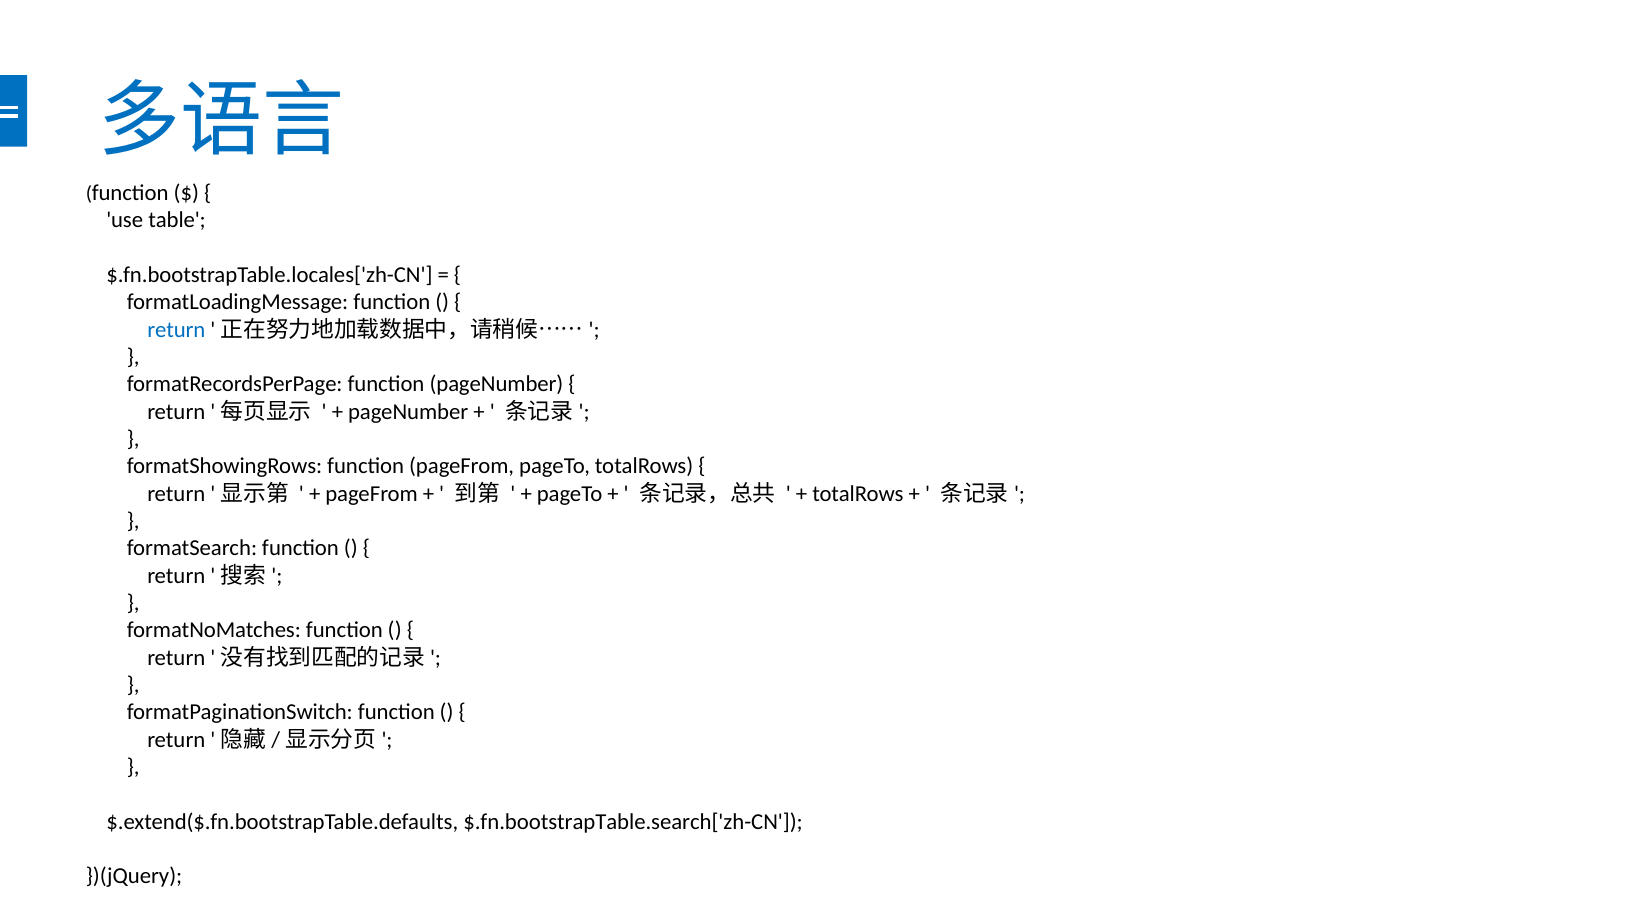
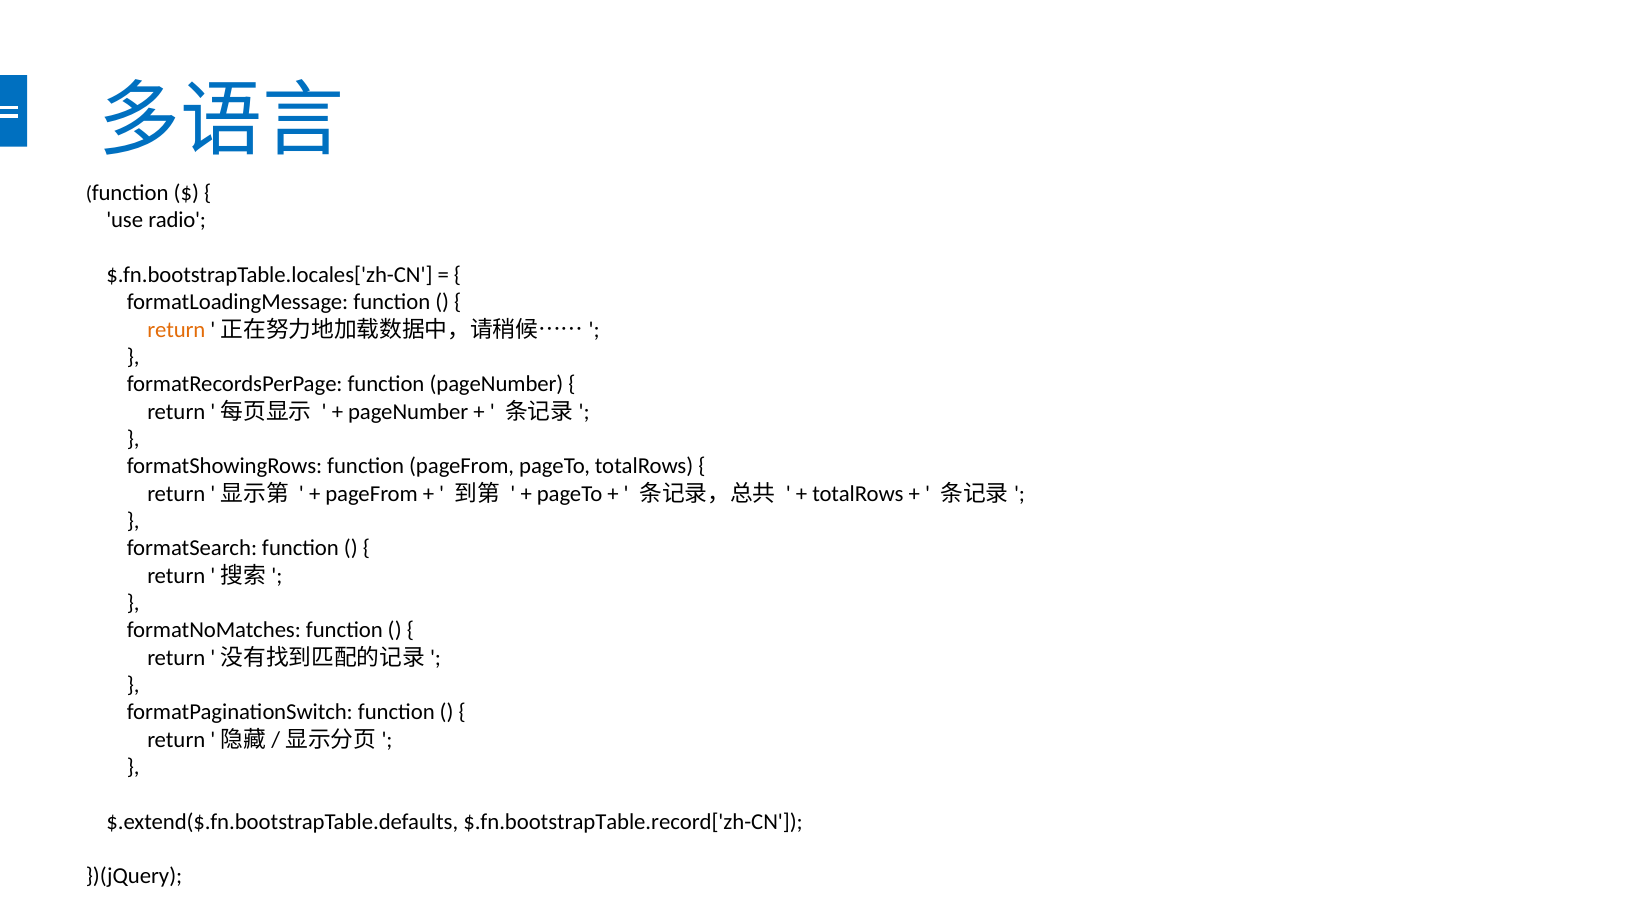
table: table -> radio (177, 221)
return colour: blue -> orange (176, 330)
$.fn.bootstrapTable.search['zh-CN: $.fn.bootstrapTable.search['zh-CN -> $.fn.bootstrapTable.record['zh-CN (633, 822)
